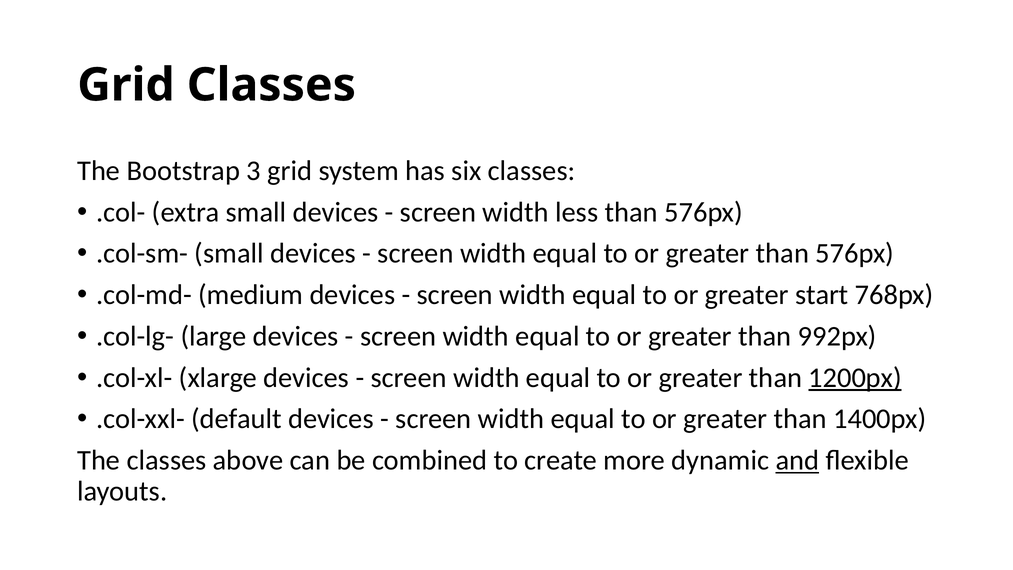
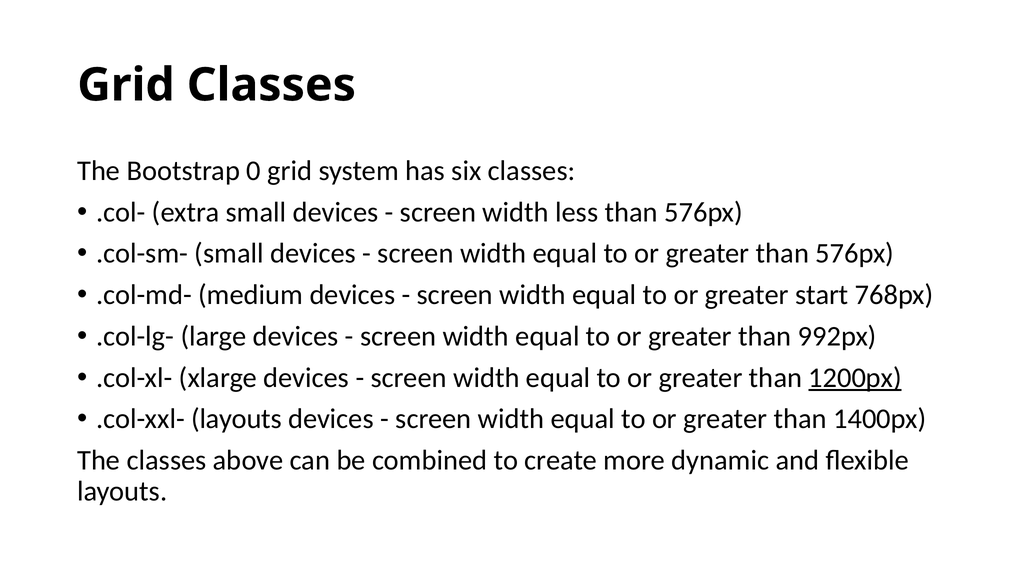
3: 3 -> 0 (254, 171)
.col-xxl- default: default -> layouts (237, 419)
and underline: present -> none (797, 460)
